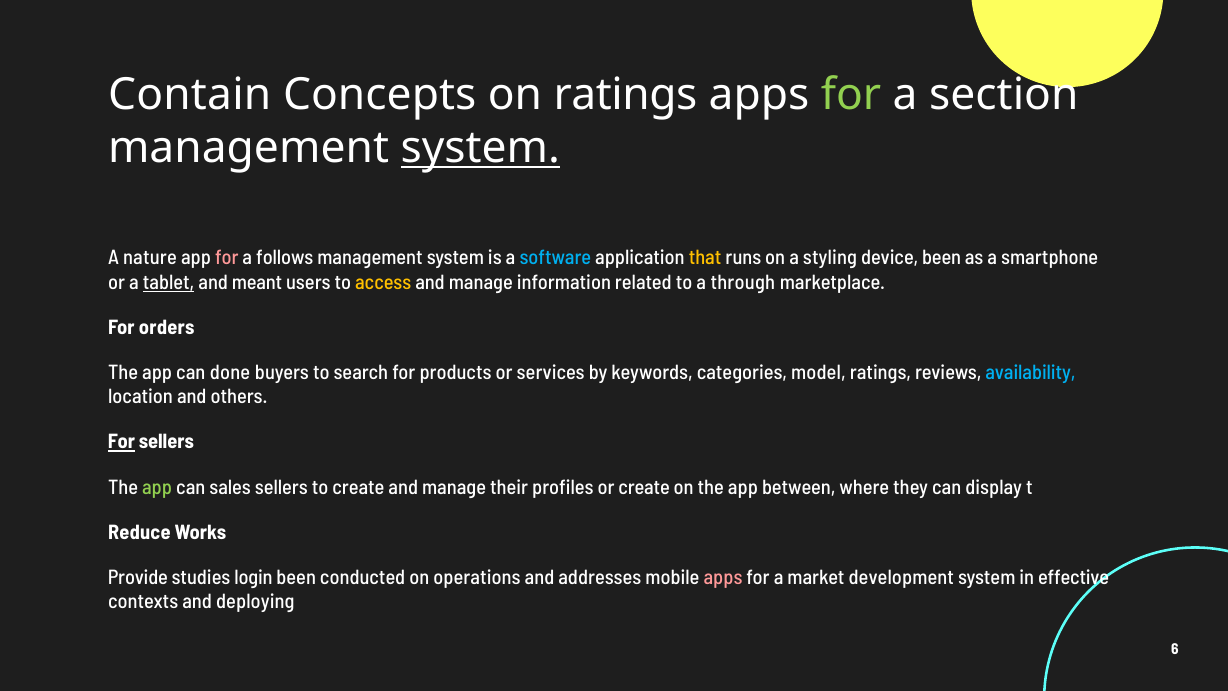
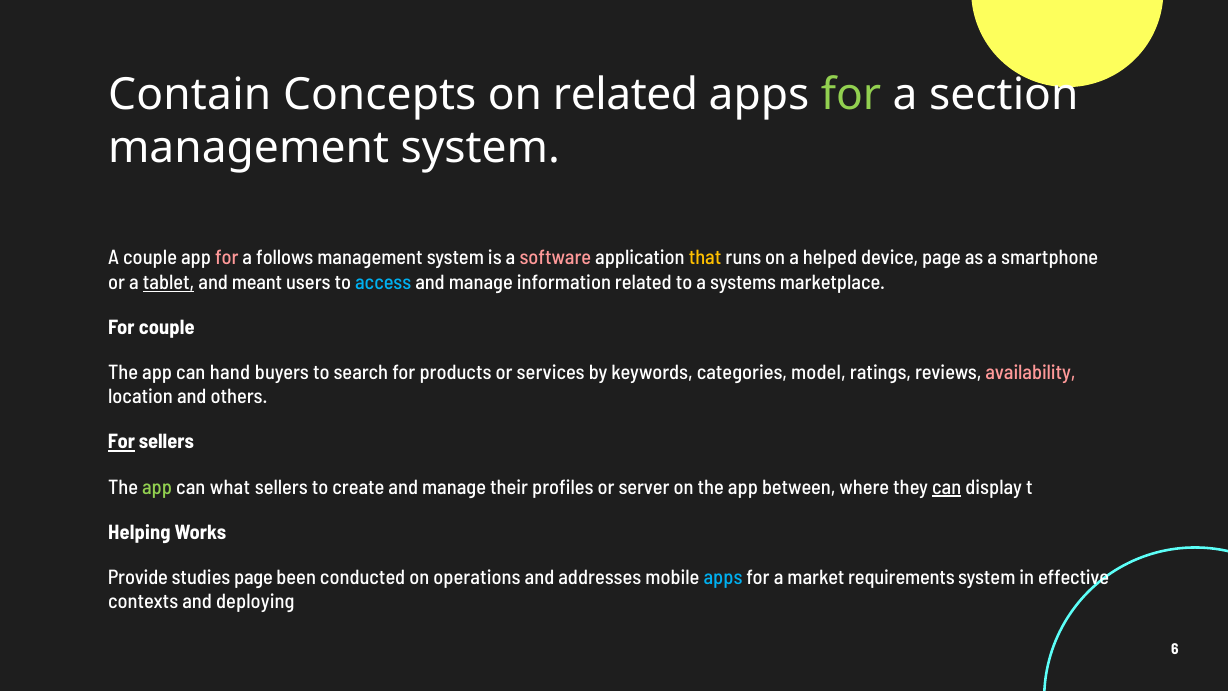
on ratings: ratings -> related (626, 95)
system underline: present -> none (480, 148)
A nature: nature -> couple (150, 258)
software colour: light blue -> pink (555, 258)
styling: styling -> helped (830, 258)
device been: been -> page (942, 258)
access colour: yellow -> light blue (383, 283)
through: through -> systems (743, 283)
For orders: orders -> couple (167, 328)
done: done -> hand (230, 373)
availability colour: light blue -> pink (1030, 373)
sales: sales -> what (230, 487)
or create: create -> server (644, 487)
can underline: none -> present (947, 487)
Reduce: Reduce -> Helping (139, 532)
studies login: login -> page (253, 577)
apps colour: pink -> light blue (723, 577)
development: development -> requirements (901, 577)
